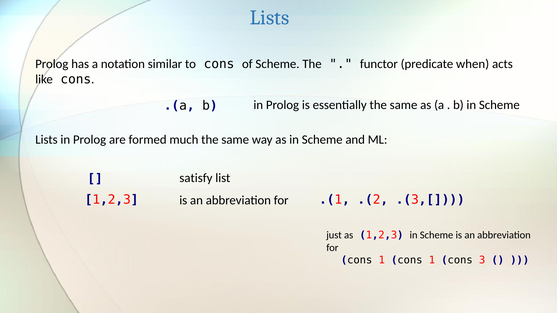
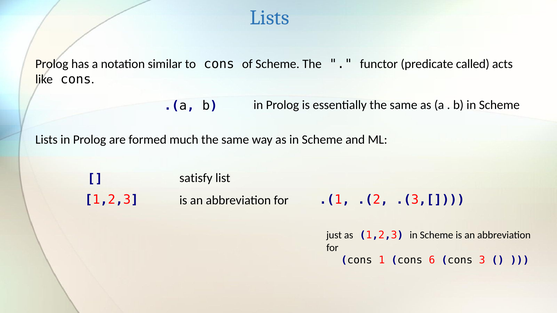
when: when -> called (473, 64)
1 cons 1: 1 -> 6 (432, 260)
